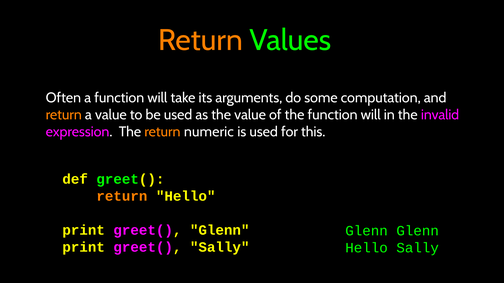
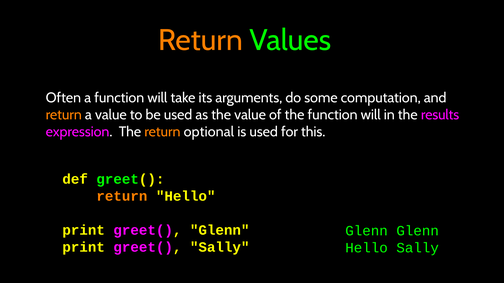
invalid: invalid -> results (440, 115)
numeric: numeric -> optional (209, 132)
